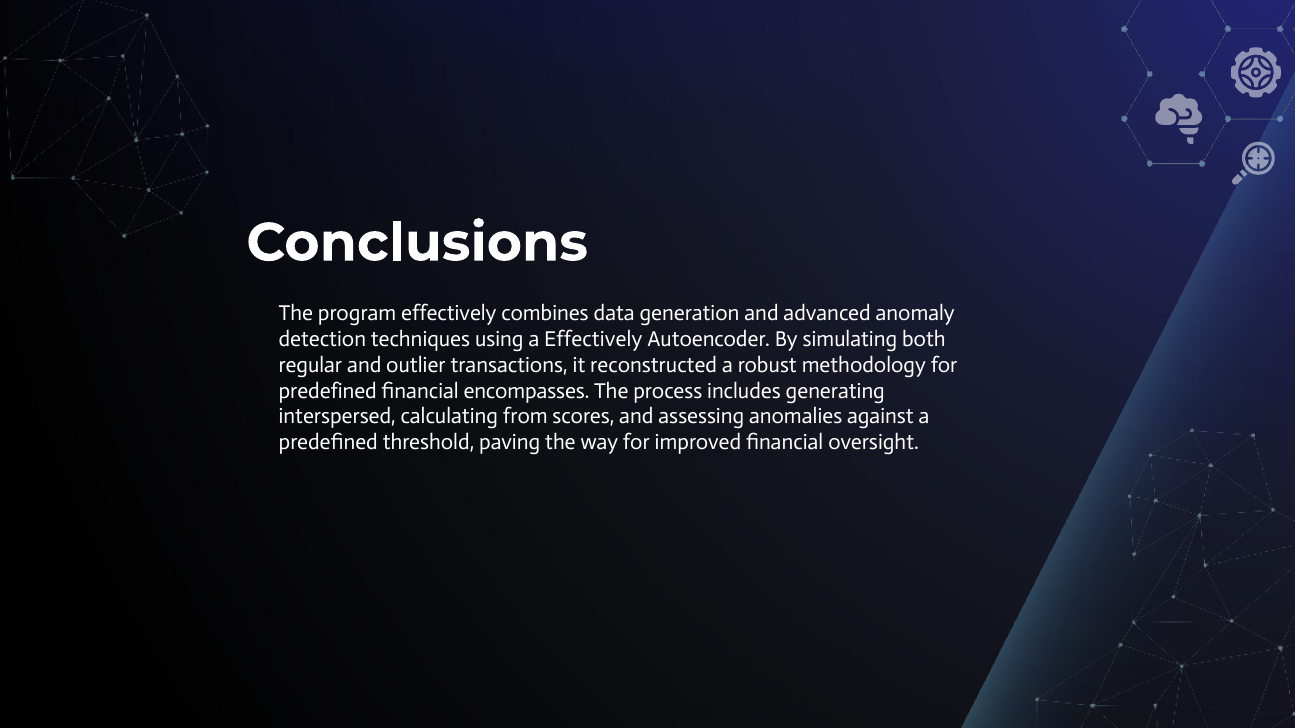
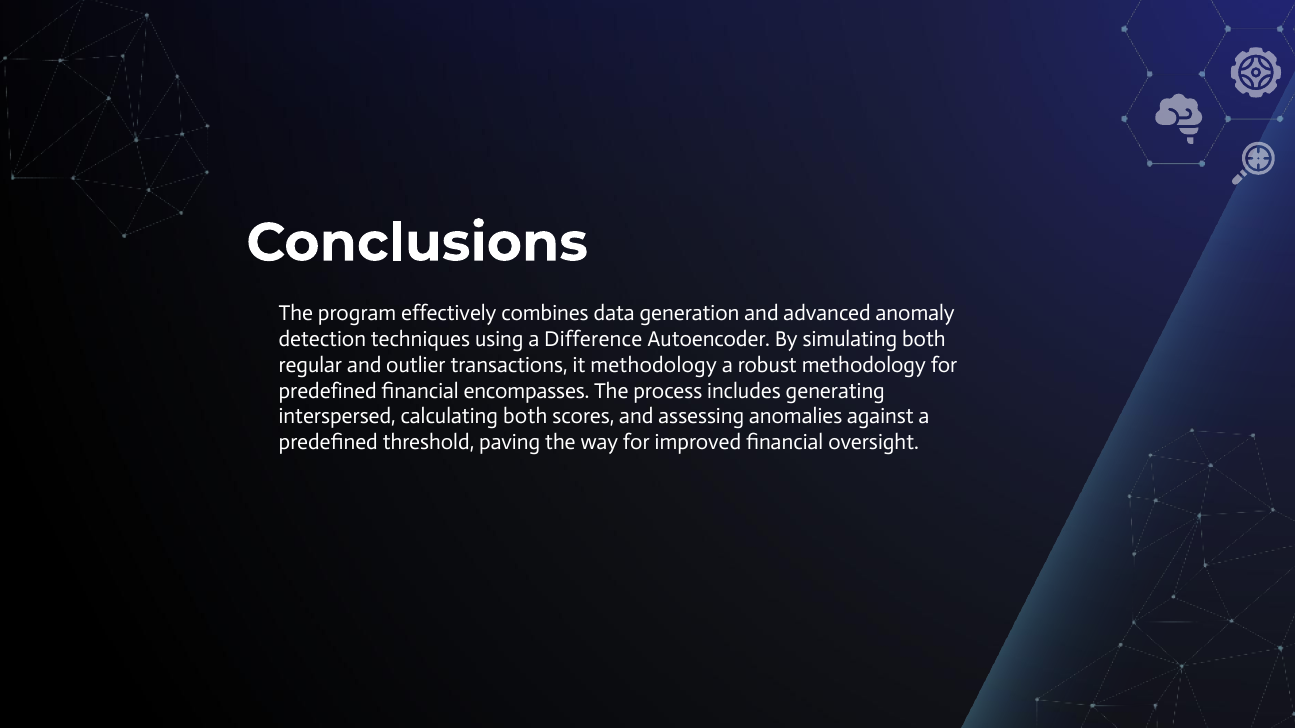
a Effectively: Effectively -> Difference (593, 339)
it reconstructed: reconstructed -> methodology (654, 365)
calculating from: from -> both (525, 417)
